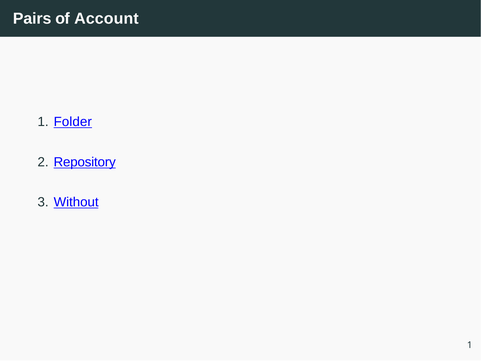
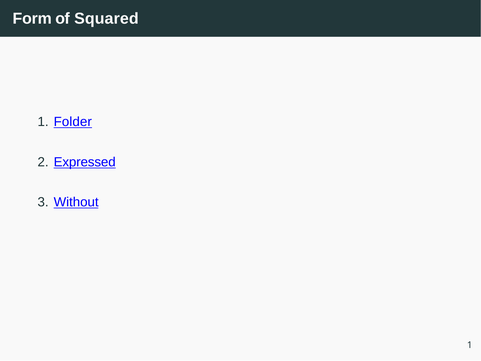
Pairs: Pairs -> Form (32, 19)
Account: Account -> Squared (106, 19)
Repository: Repository -> Expressed (85, 162)
